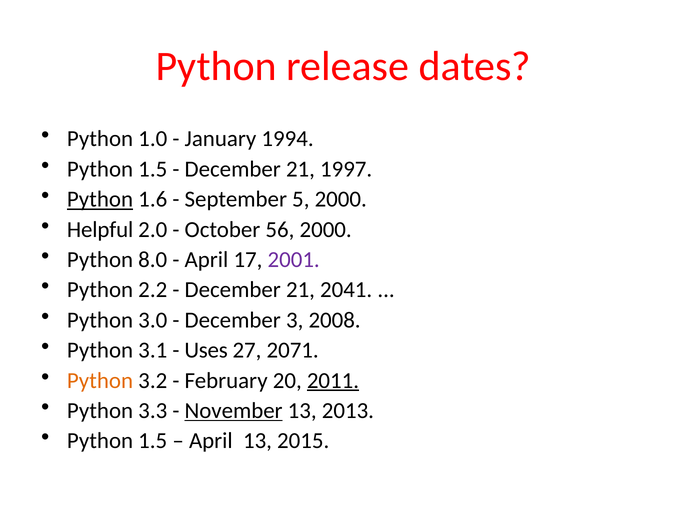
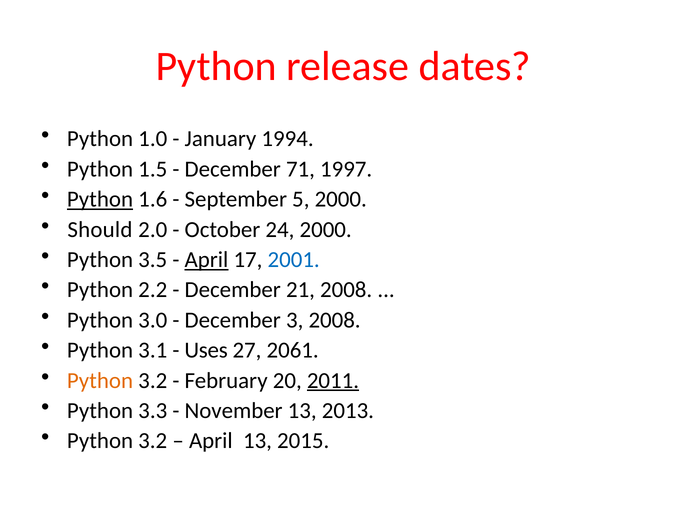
21: 21 -> 71 (300, 169)
Helpful: Helpful -> Should (100, 230)
56: 56 -> 24 (280, 230)
8.0: 8.0 -> 3.5 (153, 260)
April underline: none -> present (206, 260)
2001 colour: purple -> blue (294, 260)
21 2041: 2041 -> 2008 (346, 290)
2071: 2071 -> 2061 (293, 350)
November underline: present -> none (234, 411)
1.5: 1.5 -> 3.2 (153, 441)
